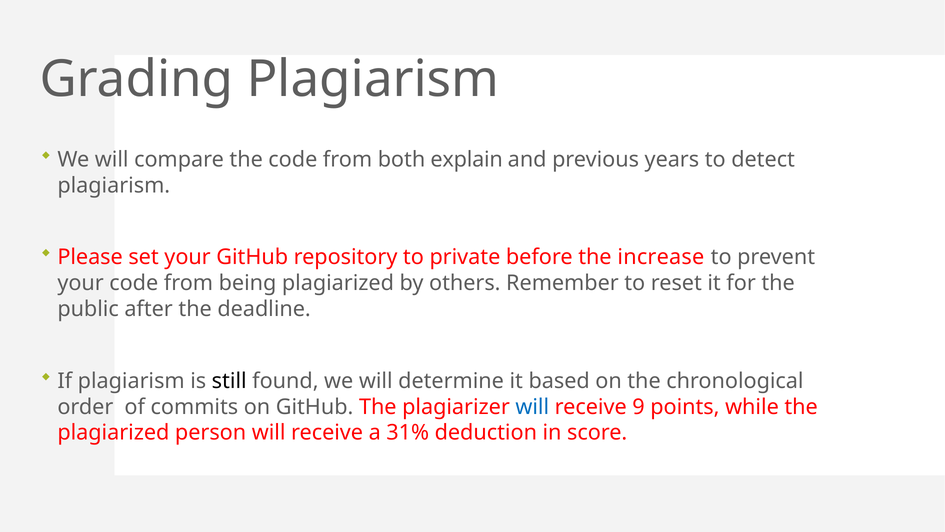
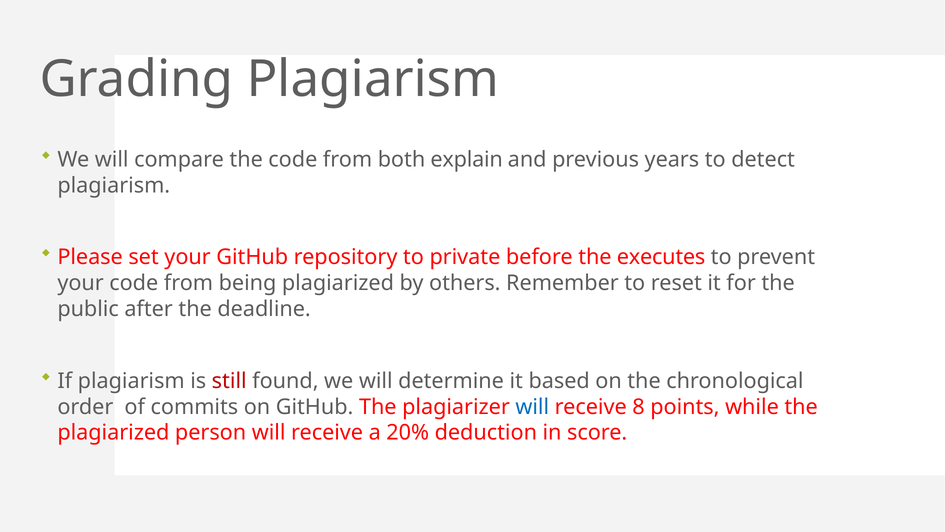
increase: increase -> executes (661, 257)
still colour: black -> red (229, 381)
9: 9 -> 8 (638, 407)
31%: 31% -> 20% (408, 432)
